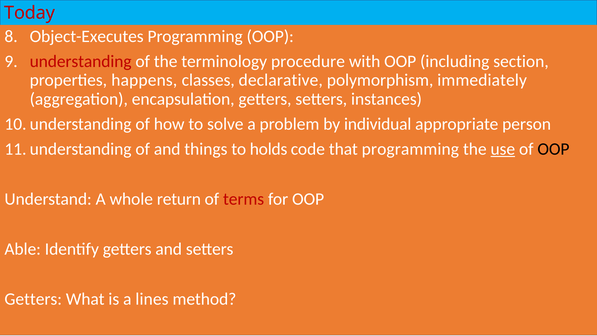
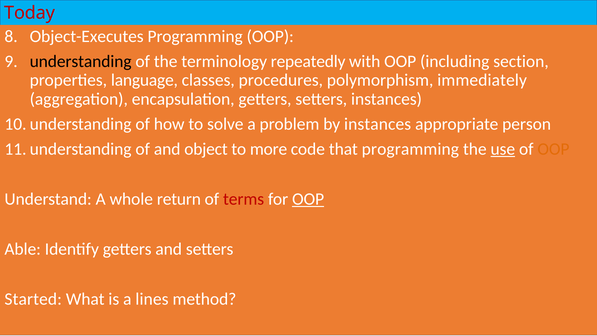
understanding colour: red -> black (81, 61)
procedure: procedure -> repeatedly (308, 61)
happens: happens -> language (144, 80)
declarative: declarative -> procedures (281, 80)
by individual: individual -> instances (378, 124)
things: things -> object (206, 149)
holds: holds -> more (269, 149)
OOP colour: black -> orange (553, 149)
OOP underline: none -> present (308, 199)
Getters: Getters -> Started (33, 299)
